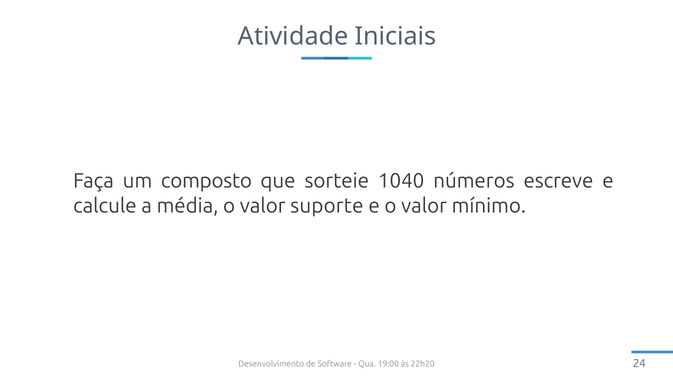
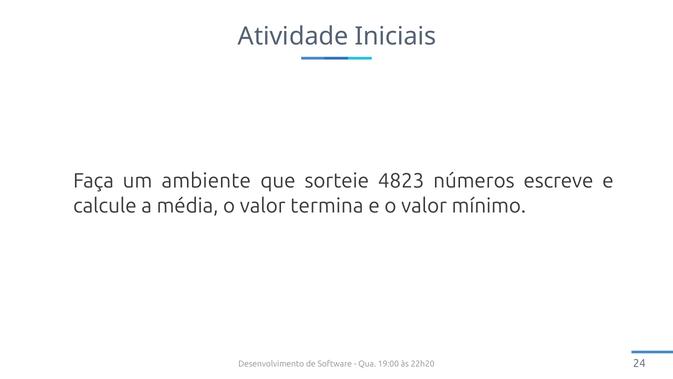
composto: composto -> ambiente (206, 181)
1040: 1040 -> 4823 (401, 181)
suporte: suporte -> termina (327, 205)
